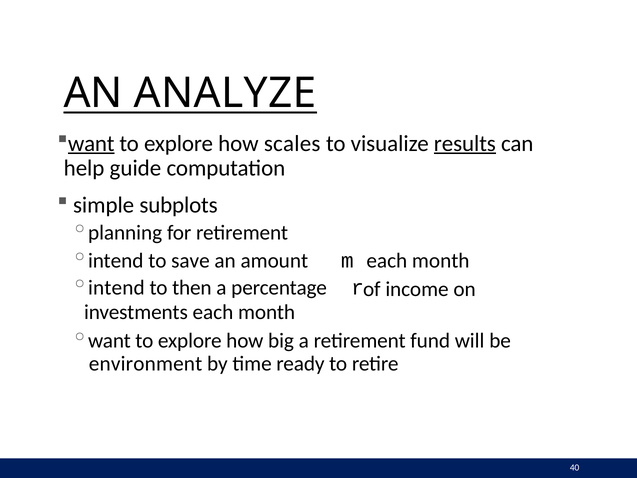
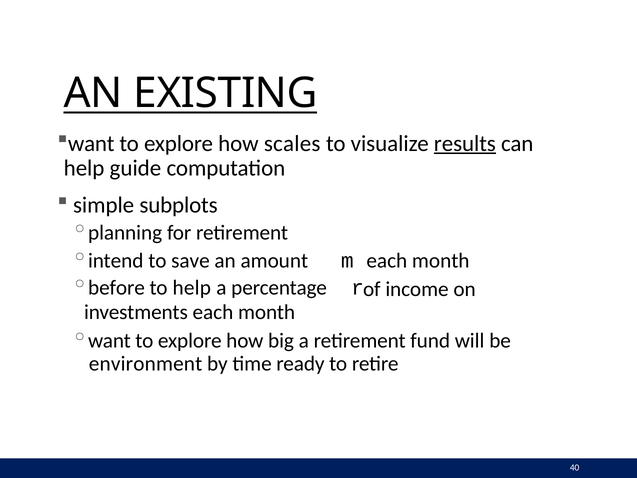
ANALYZE: ANALYZE -> EXISTING (226, 93)
want underline: present -> none (91, 143)
intend: intend -> before (117, 288)
to then: then -> help (192, 288)
